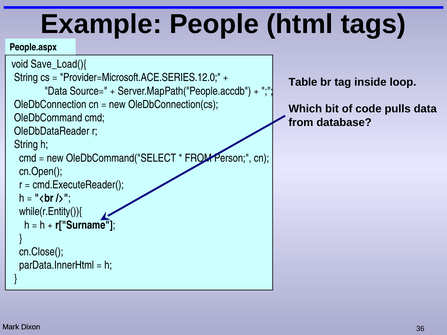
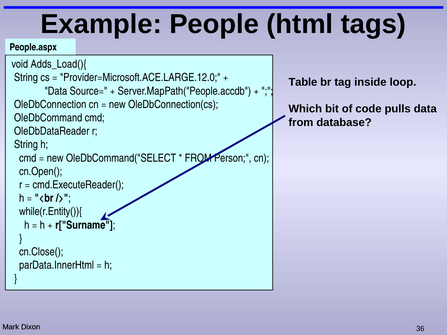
Save_Load(){: Save_Load(){ -> Adds_Load(){ (59, 64)
Provider=Microsoft.ACE.SERIES.12.0: Provider=Microsoft.ACE.SERIES.12.0 -> Provider=Microsoft.ACE.LARGE.12.0 (140, 78)
